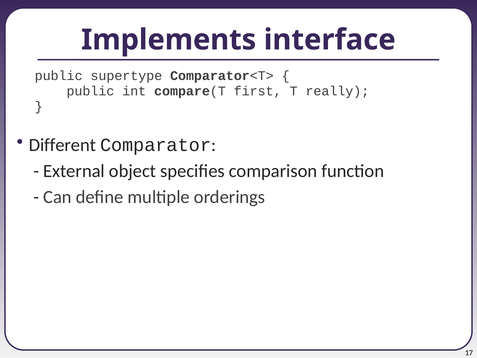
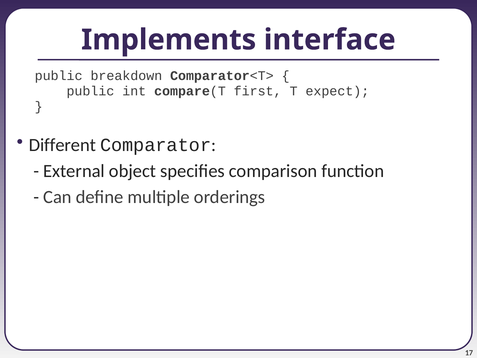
supertype: supertype -> breakdown (126, 76)
really: really -> expect (337, 91)
